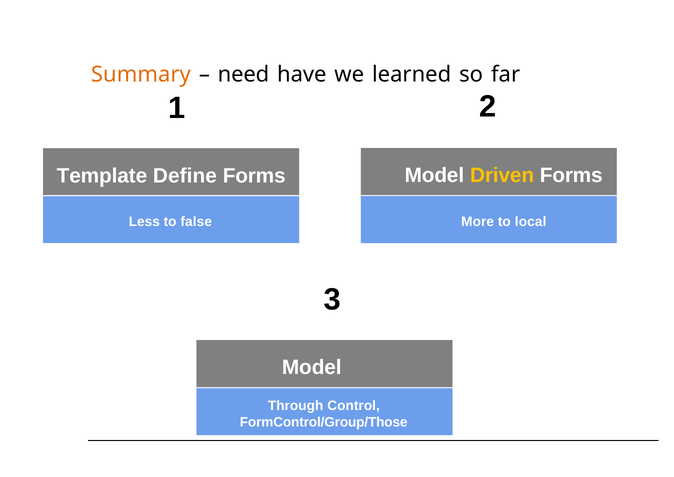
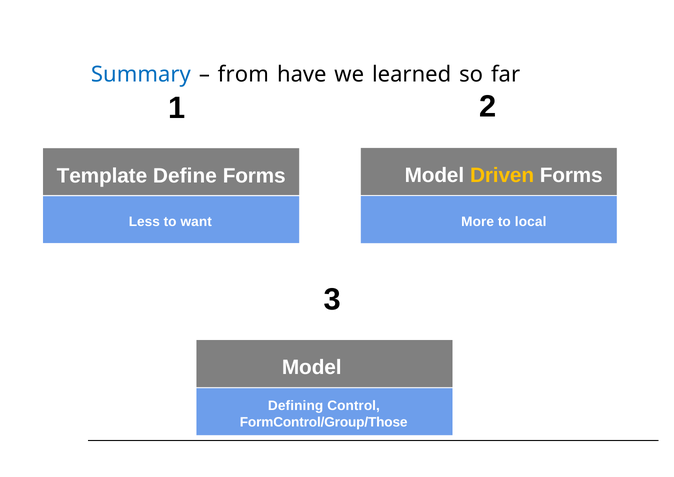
Summary colour: orange -> blue (141, 75)
need: need -> from (243, 75)
false: false -> want (196, 222)
Through: Through -> Defining (296, 406)
